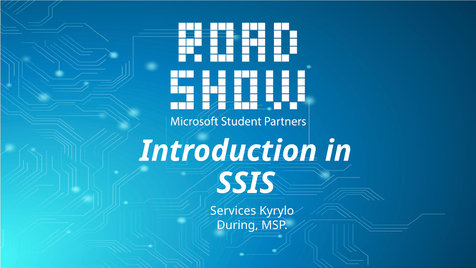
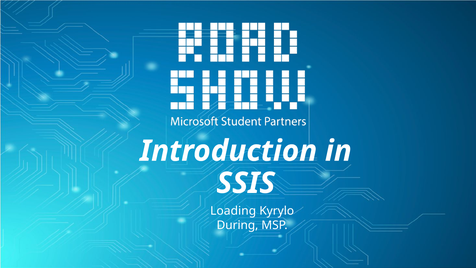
Services: Services -> Loading (233, 211)
